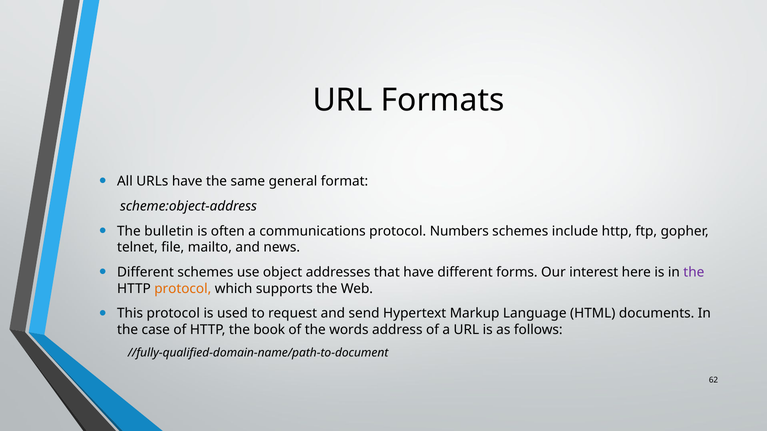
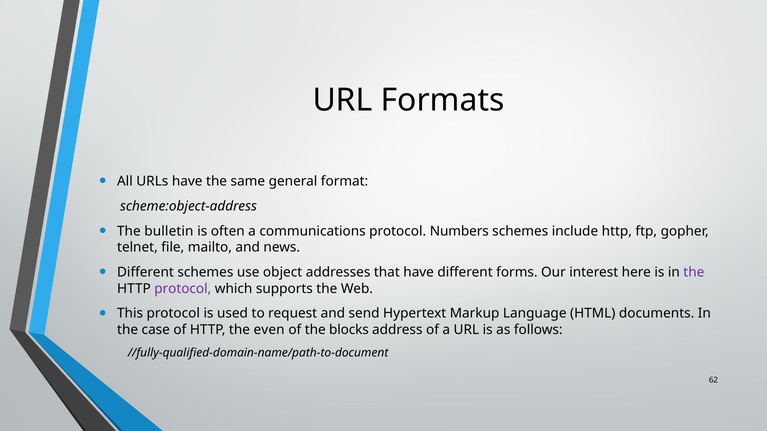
protocol colour: orange -> purple (183, 289)
book: book -> even (269, 330)
words: words -> blocks (349, 330)
